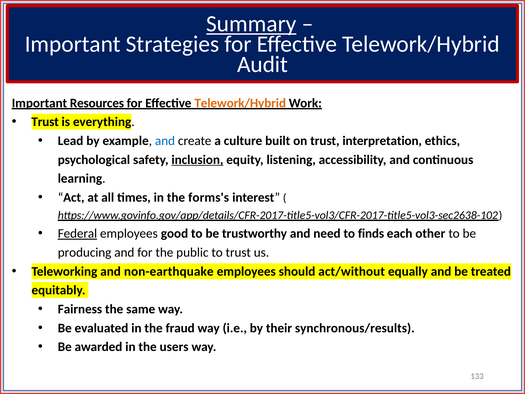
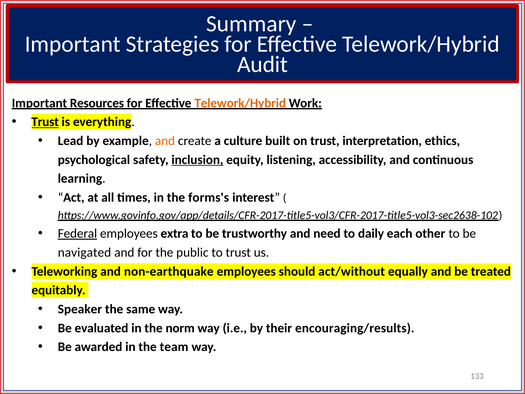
Summary underline: present -> none (251, 24)
Trust underline: none -> present (45, 122)
and colour: blue -> orange (165, 141)
good: good -> extra (175, 233)
finds: finds -> daily (371, 233)
producing: producing -> navigated (85, 252)
Fairness: Fairness -> Speaker (80, 309)
fraud: fraud -> norm (180, 328)
synchronous/results: synchronous/results -> encouraging/results (355, 328)
users: users -> team (174, 347)
